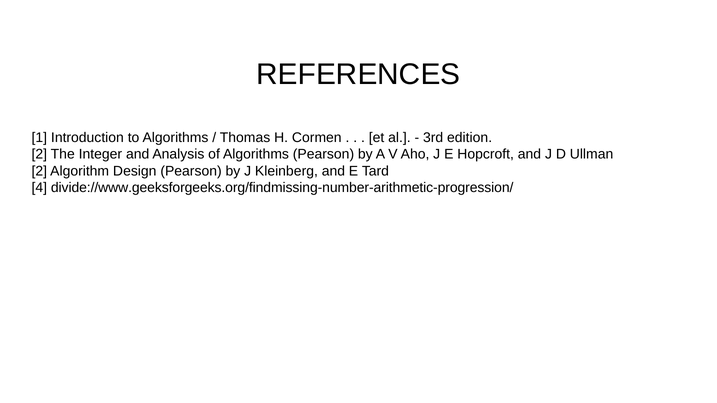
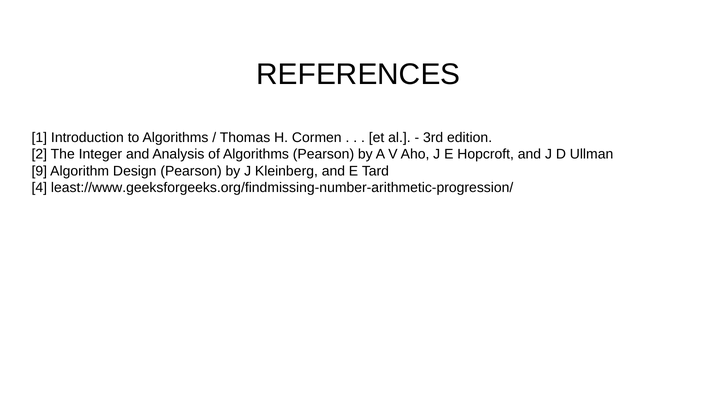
2: 2 -> 9 (39, 171)
divide://www.geeksforgeeks.org/findmissing-number-arithmetic-progression/: divide://www.geeksforgeeks.org/findmissing-number-arithmetic-progression/ -> least://www.geeksforgeeks.org/findmissing-number-arithmetic-progression/ (282, 188)
